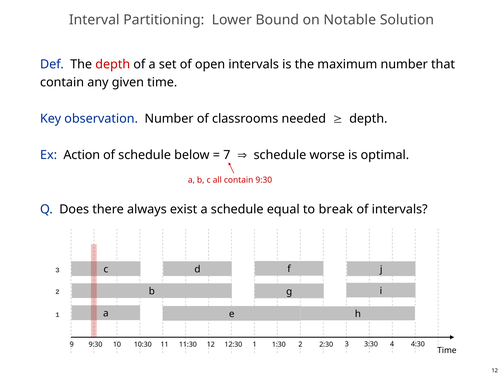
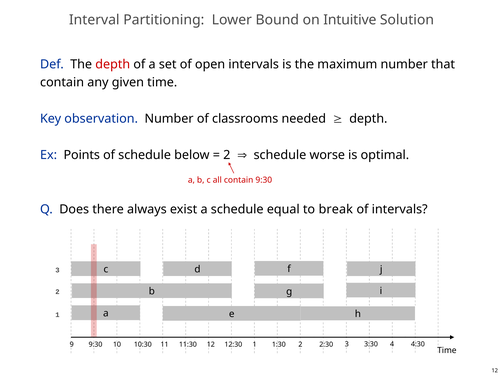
Notable: Notable -> Intuitive (350, 20)
Action: Action -> Points (82, 155)
7: 7 -> 2 (227, 155)
